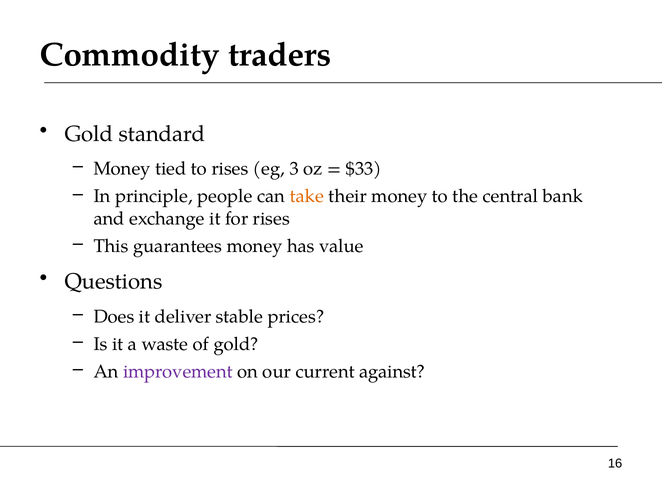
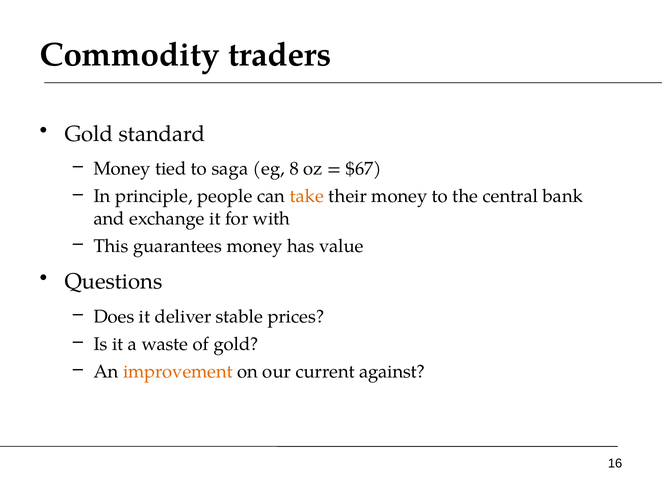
to rises: rises -> saga (230, 169)
3: 3 -> 8 (294, 169)
$33: $33 -> $67 (364, 169)
for rises: rises -> with (271, 219)
improvement colour: purple -> orange (178, 372)
